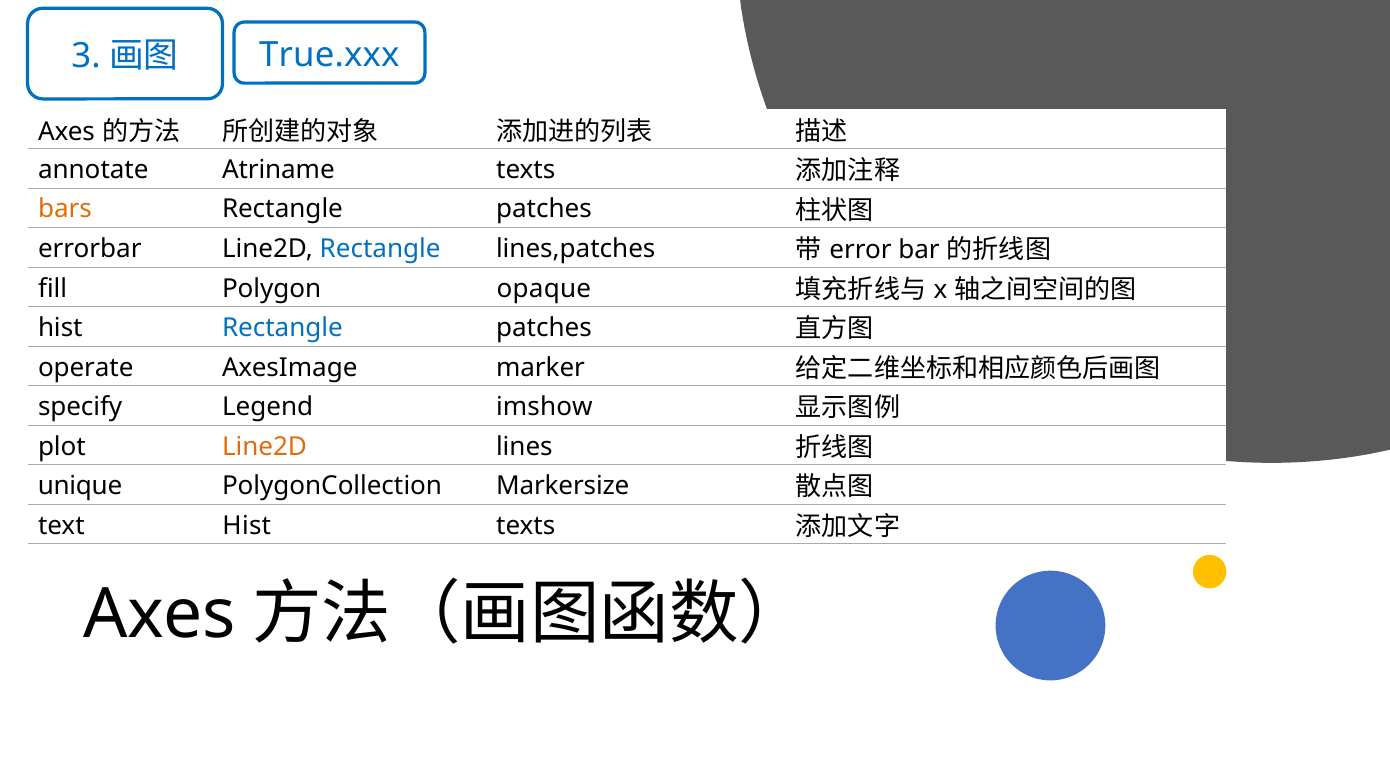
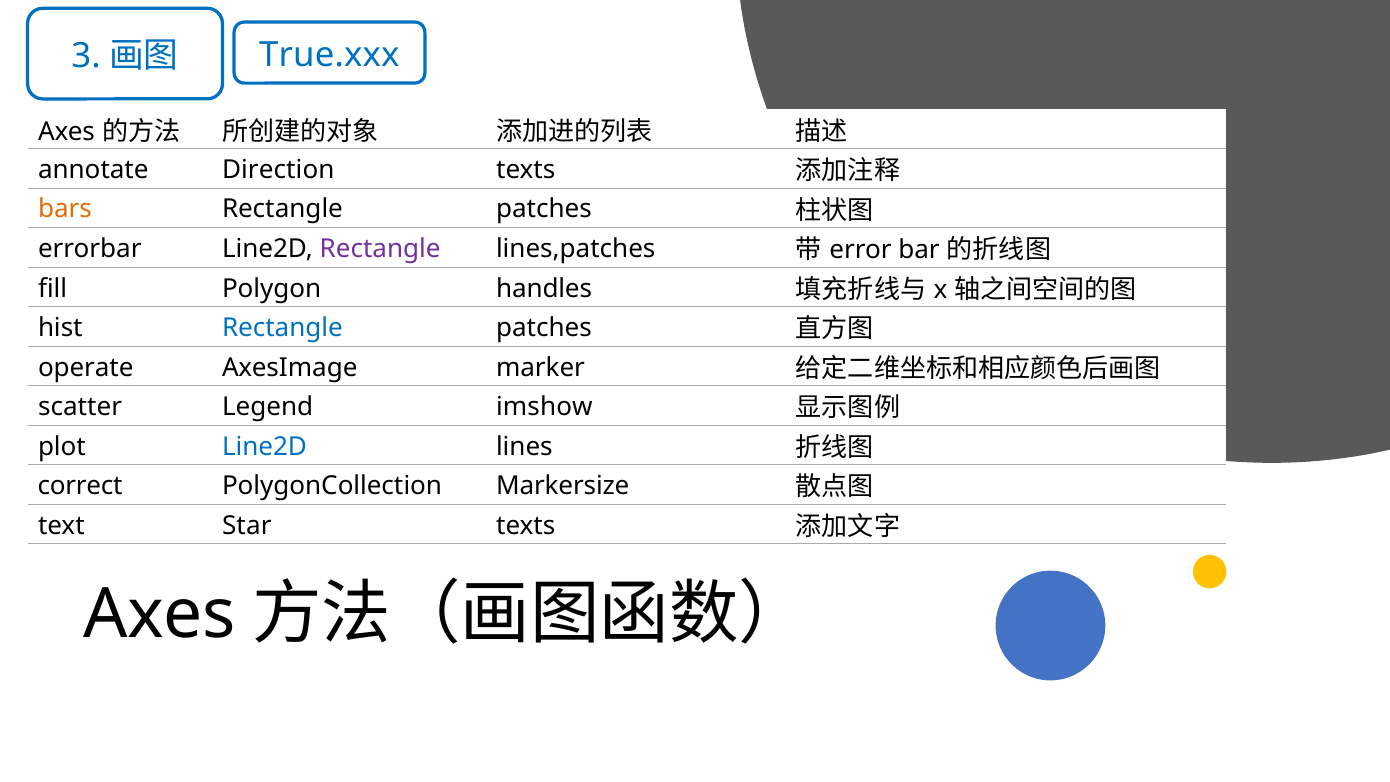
Atriname: Atriname -> Direction (278, 170)
Rectangle colour: blue -> purple (380, 249)
opaque: opaque -> handles (544, 288)
specify: specify -> scatter (80, 407)
Line2D colour: orange -> blue (265, 446)
unique: unique -> correct (80, 486)
text Hist: Hist -> Star (247, 525)
